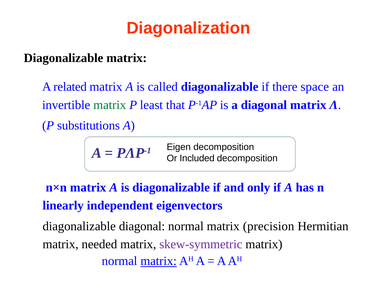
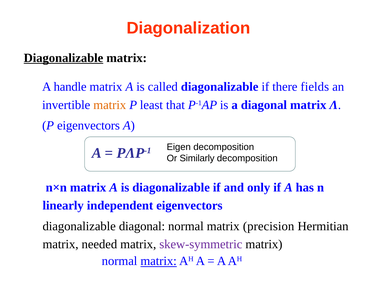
Diagonalizable underline: none -> present (63, 58)
related: related -> handle (70, 87)
space: space -> fields (315, 87)
matrix colour: green -> orange (110, 105)
P substitutions: substitutions -> eigenvectors (88, 125)
Included: Included -> Similarly (197, 158)
